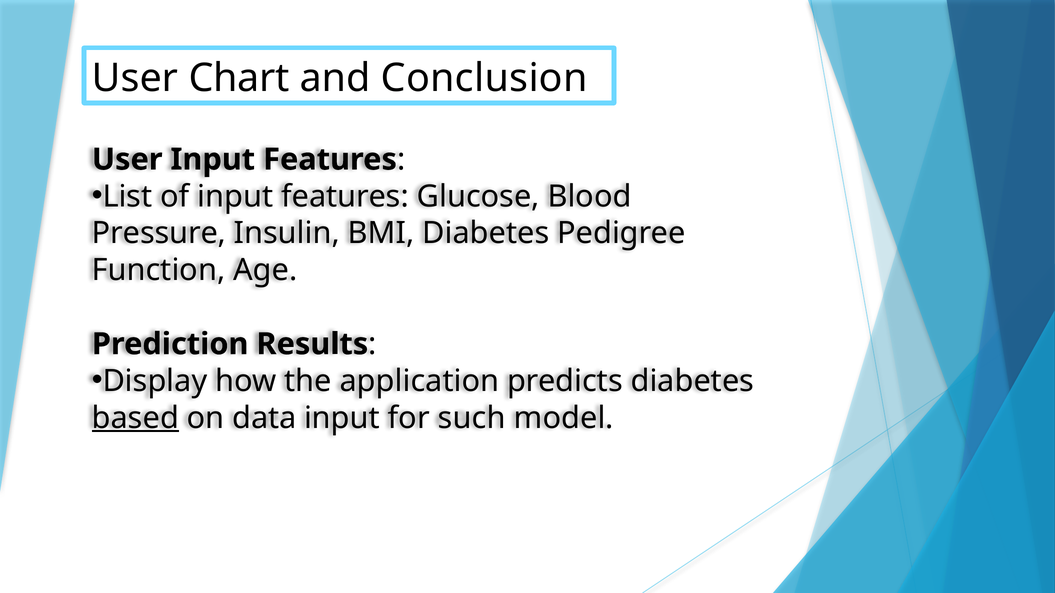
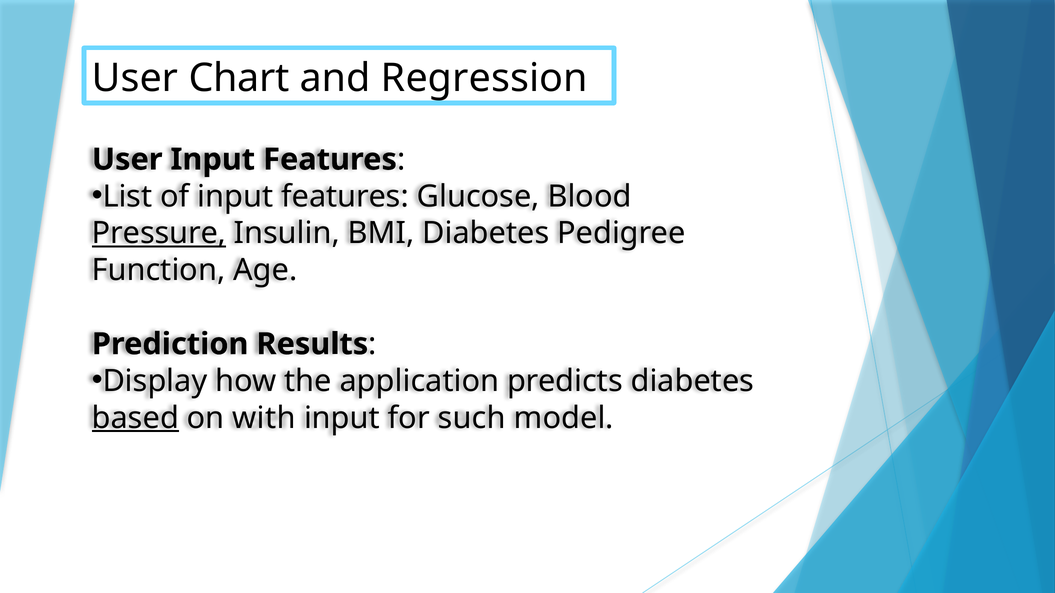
Conclusion: Conclusion -> Regression (484, 78)
Pressure underline: none -> present (159, 233)
data: data -> with (264, 418)
